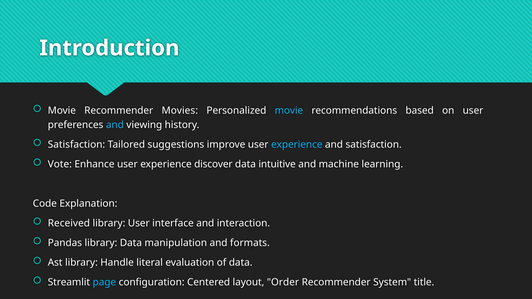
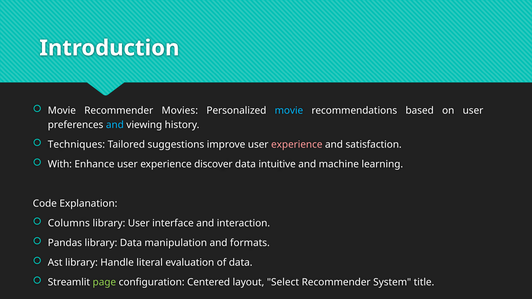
Satisfaction: Satisfaction -> Techniques (76, 145)
experience colour: light blue -> pink (297, 145)
Vote: Vote -> With (60, 164)
Received: Received -> Columns (69, 223)
page colour: light blue -> light green (104, 282)
Order: Order -> Select (283, 282)
